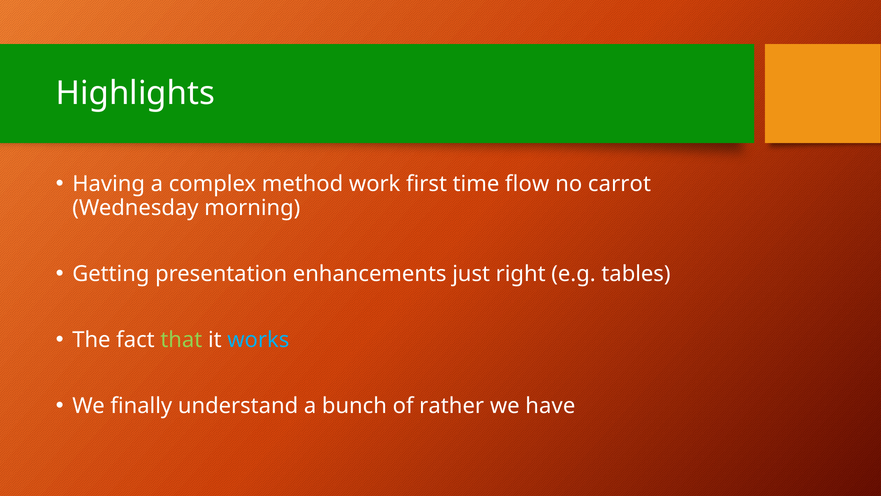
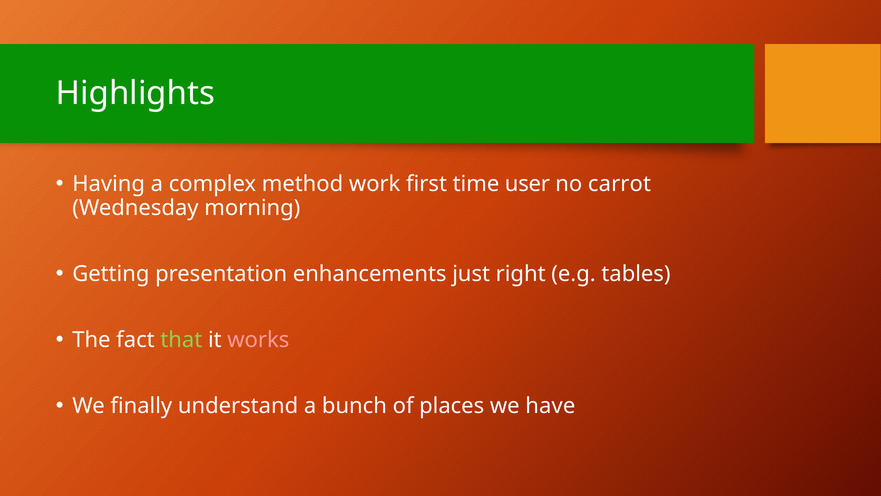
flow: flow -> user (527, 184)
works colour: light blue -> pink (258, 340)
rather: rather -> places (452, 405)
